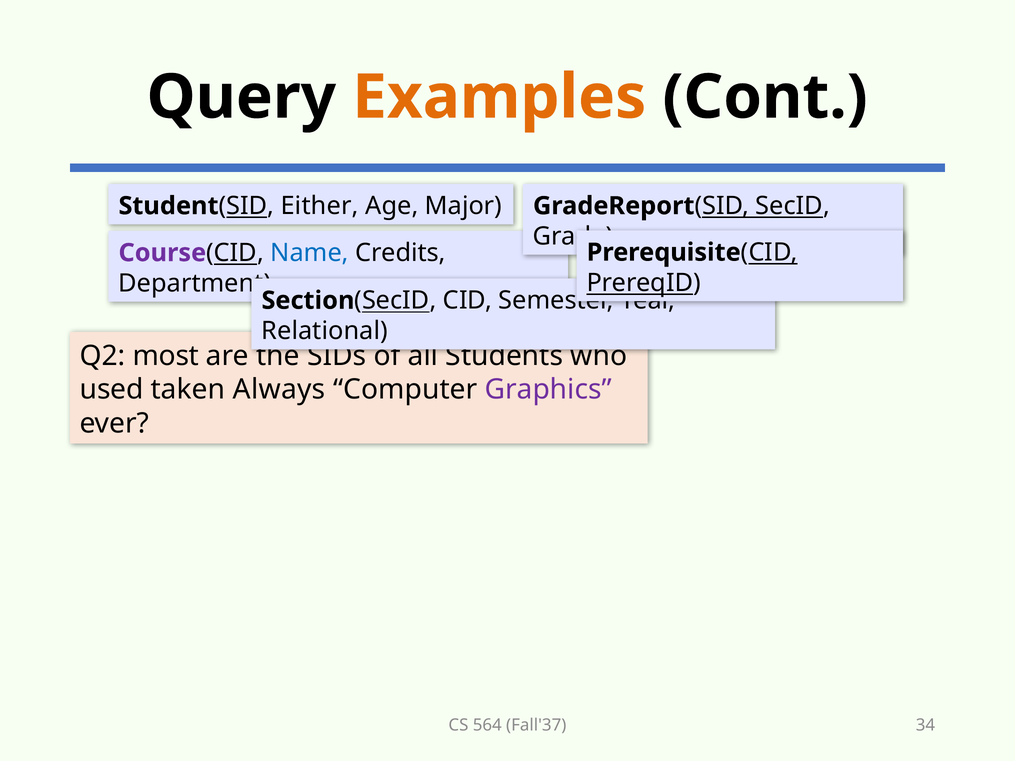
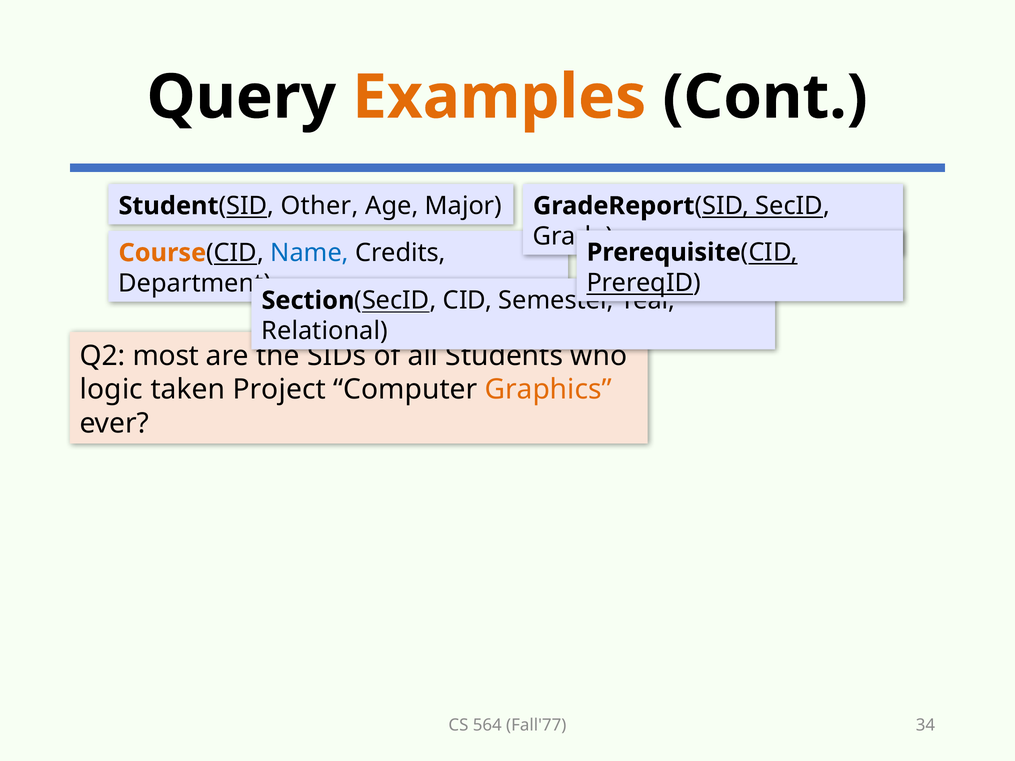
Either: Either -> Other (320, 206)
Course colour: purple -> orange (162, 253)
used: used -> logic (111, 390)
Always: Always -> Project (279, 390)
Graphics colour: purple -> orange (548, 390)
Fall'37: Fall'37 -> Fall'77 (536, 726)
